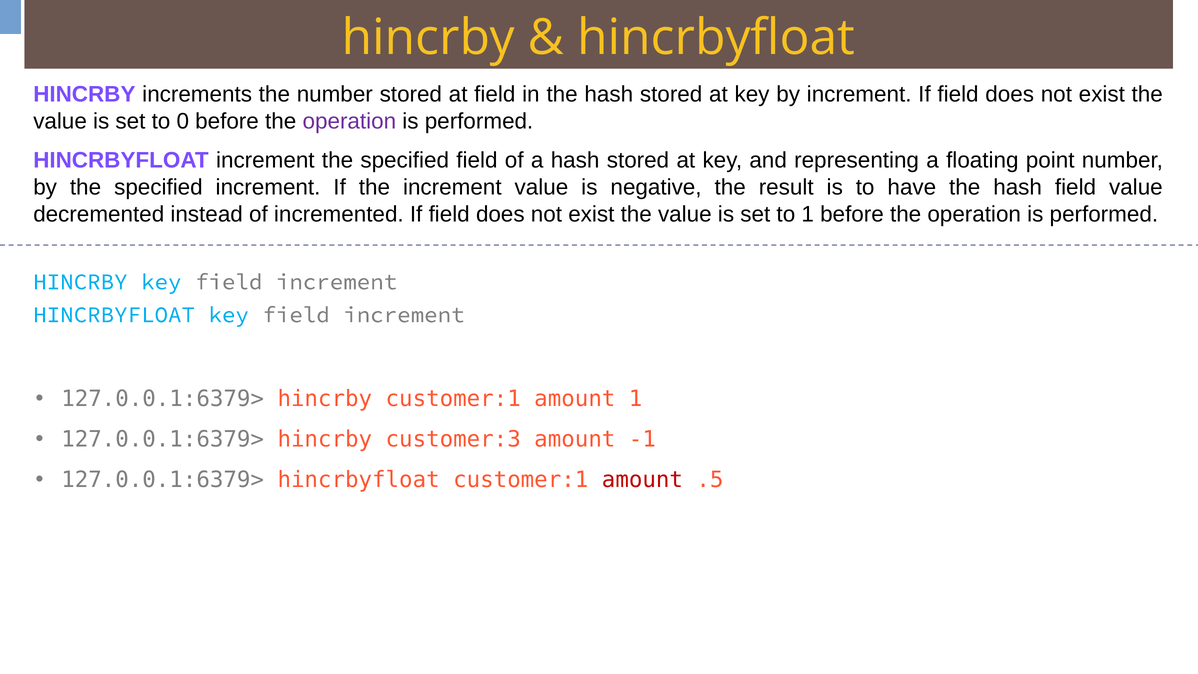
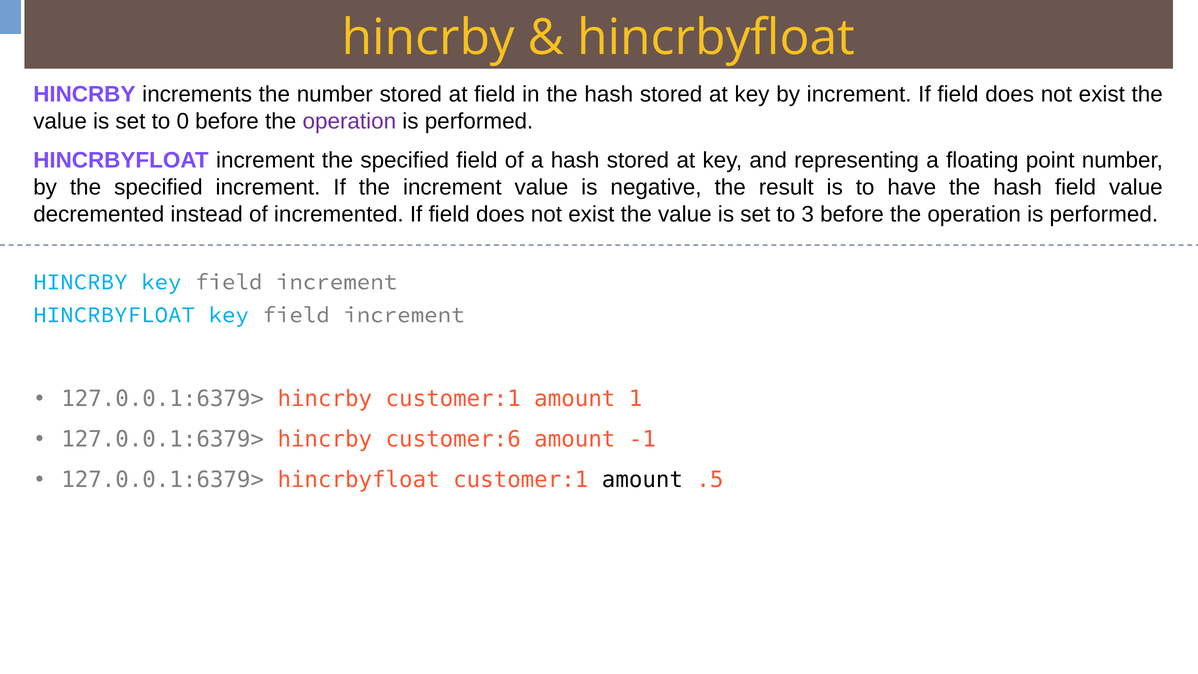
to 1: 1 -> 3 (808, 214)
customer:3: customer:3 -> customer:6 (453, 439)
amount colour: red -> black (642, 480)
